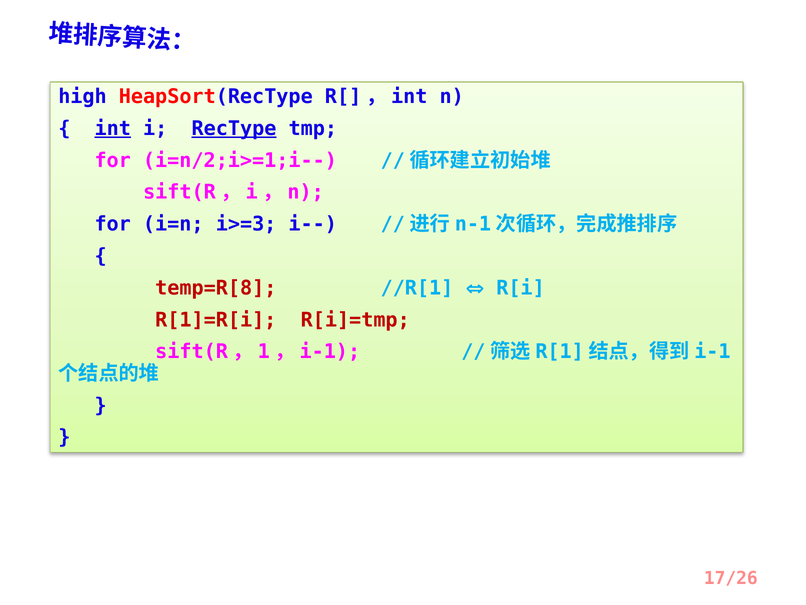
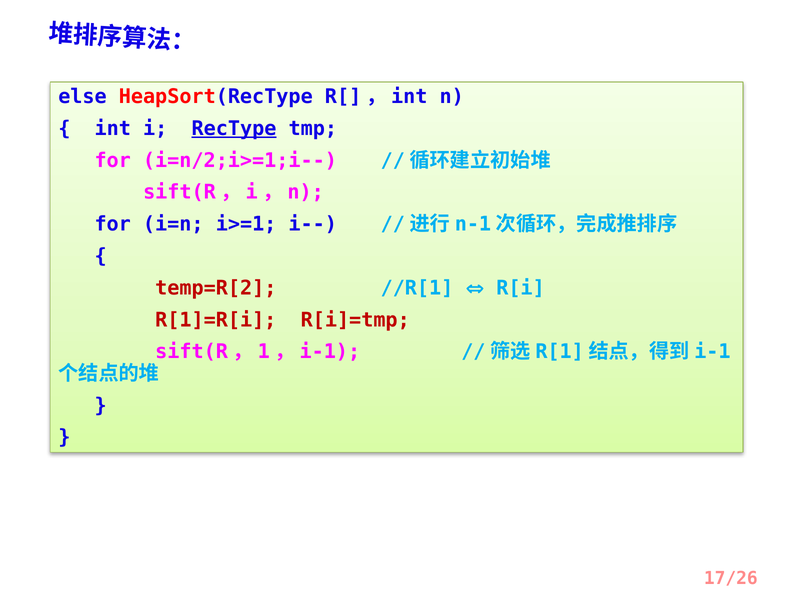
high: high -> else (82, 97)
int underline: present -> none (113, 128)
i>=3: i>=3 -> i>=1 (246, 224)
temp=R[8: temp=R[8 -> temp=R[2 (216, 288)
